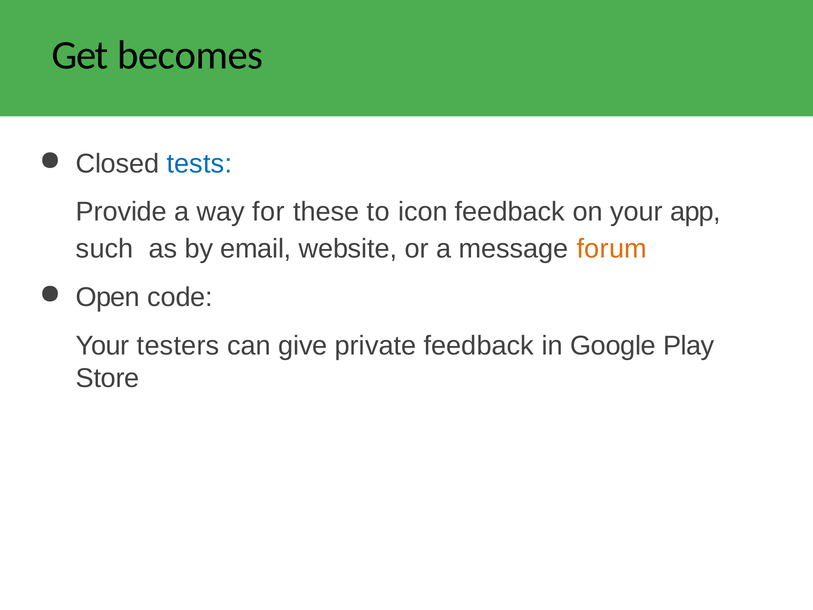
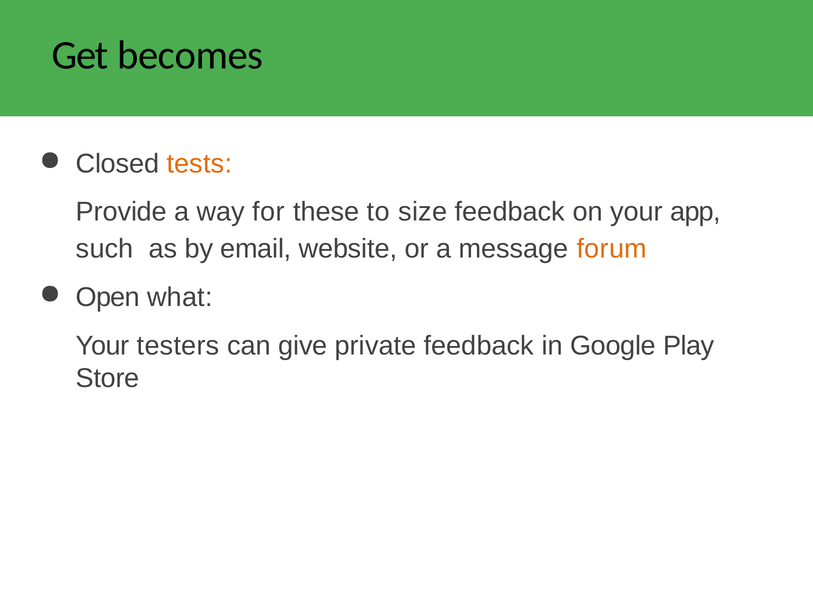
tests colour: blue -> orange (199, 164)
icon: icon -> size (423, 212)
code: code -> what (180, 297)
